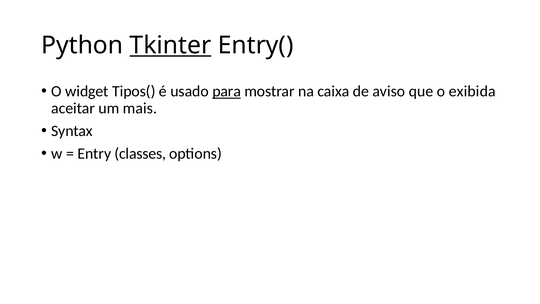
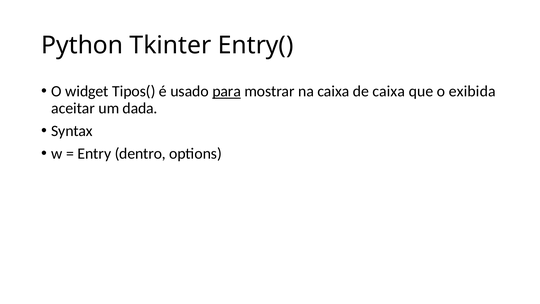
Tkinter underline: present -> none (171, 45)
de aviso: aviso -> caixa (389, 91)
mais: mais -> dada (140, 108)
classes: classes -> dentro (140, 154)
